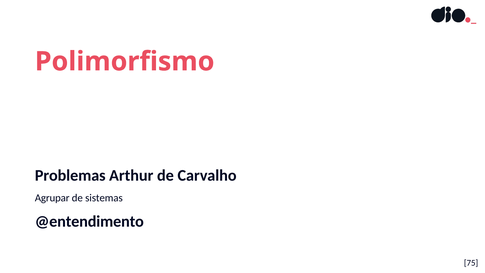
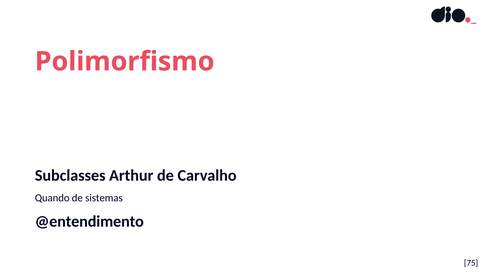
Problemas: Problemas -> Subclasses (70, 175)
Agrupar: Agrupar -> Quando (52, 198)
